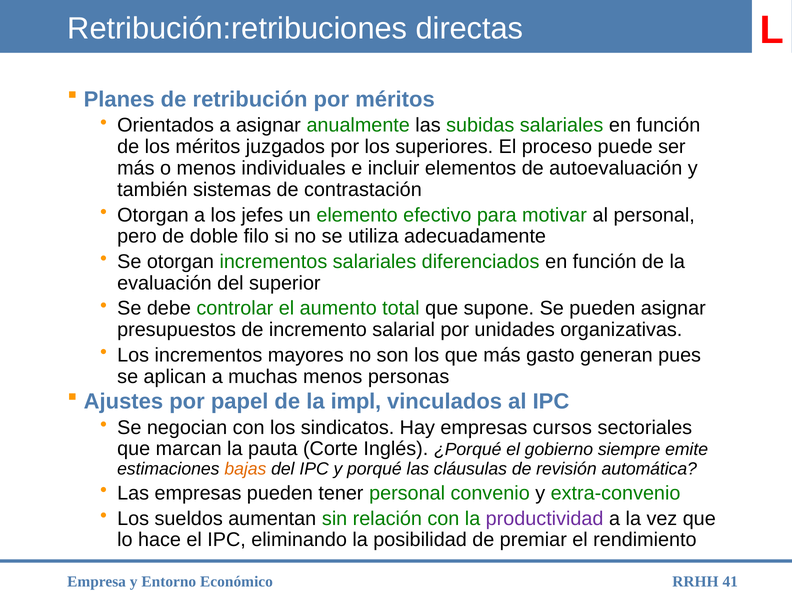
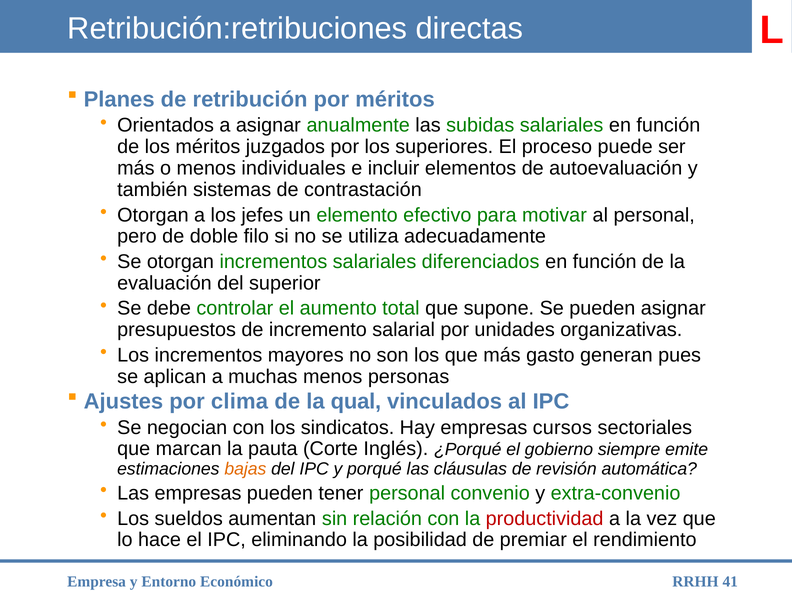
papel: papel -> clima (240, 401)
impl: impl -> qual (356, 401)
productividad colour: purple -> red (545, 519)
